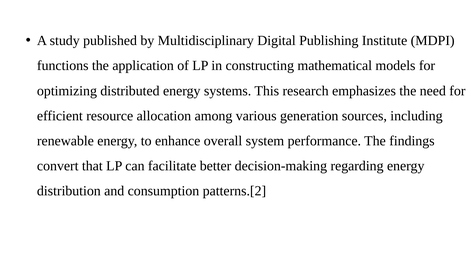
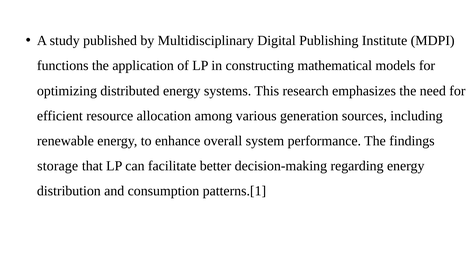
convert: convert -> storage (58, 166)
patterns.[2: patterns.[2 -> patterns.[1 (234, 191)
